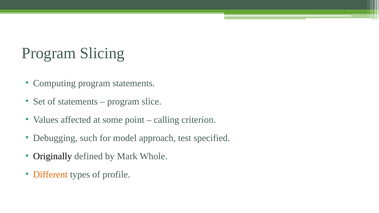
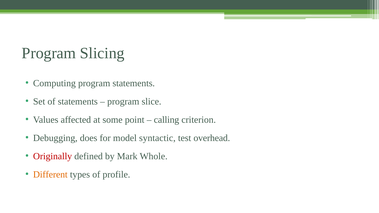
such: such -> does (89, 138)
approach: approach -> syntactic (157, 138)
specified: specified -> overhead (212, 138)
Originally colour: black -> red (53, 156)
